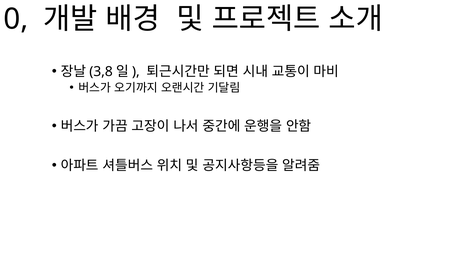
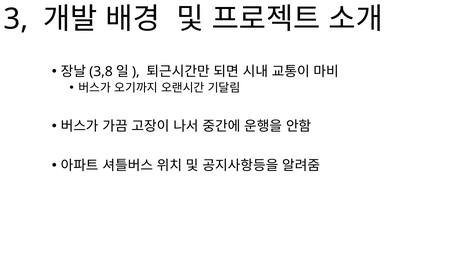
0: 0 -> 3 (16, 19)
